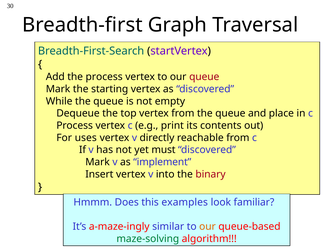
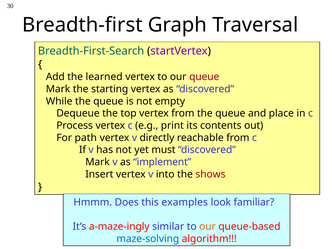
the process: process -> learned (104, 77)
uses: uses -> path (86, 138)
binary: binary -> shows (211, 174)
maze-solving colour: green -> blue (148, 239)
